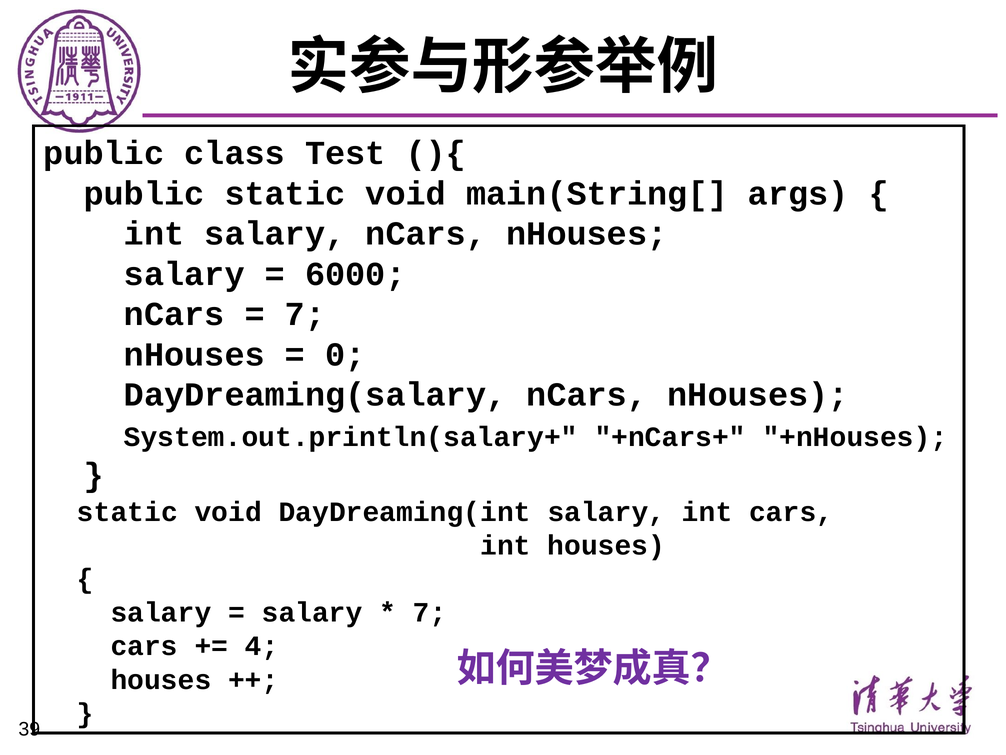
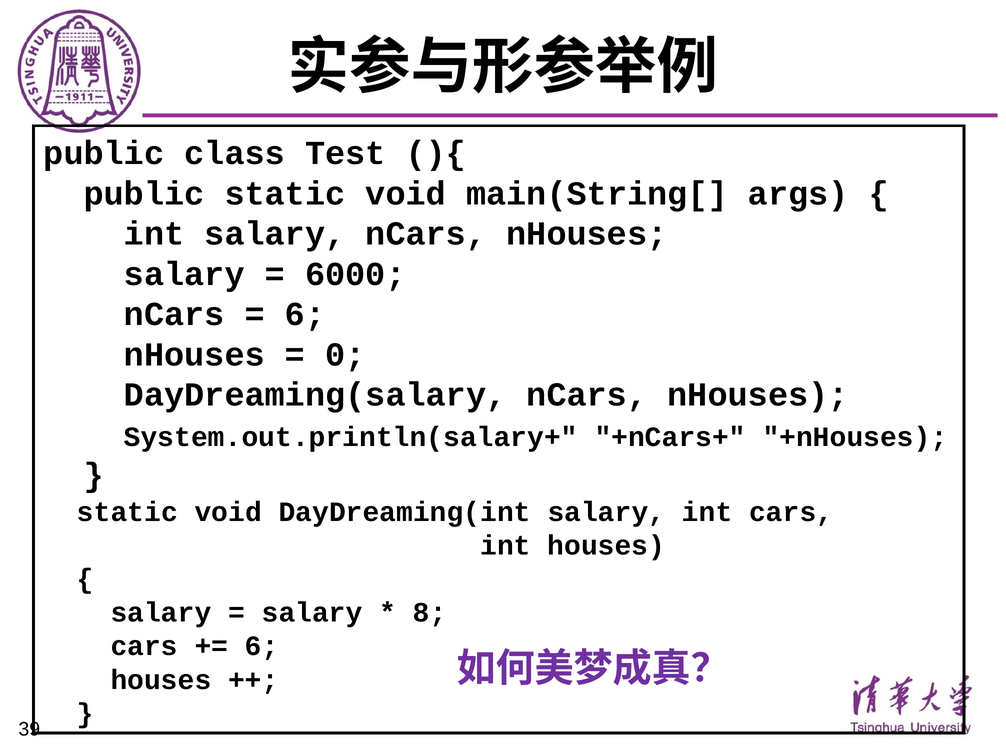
7: 7 -> 6 (305, 314)
7: 7 -> 8 (430, 612)
4: 4 -> 6 (262, 646)
